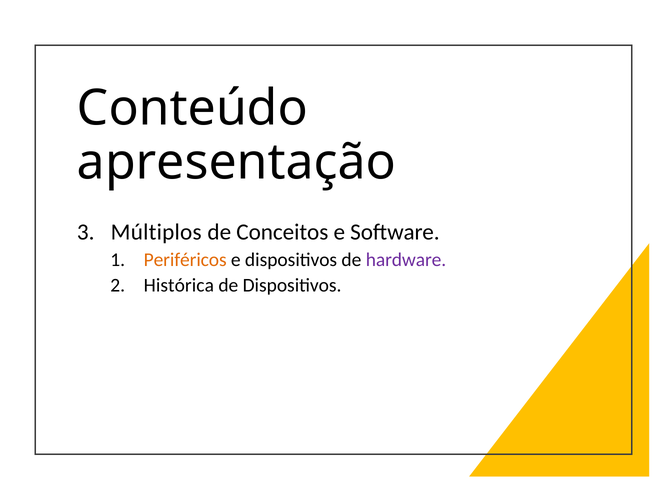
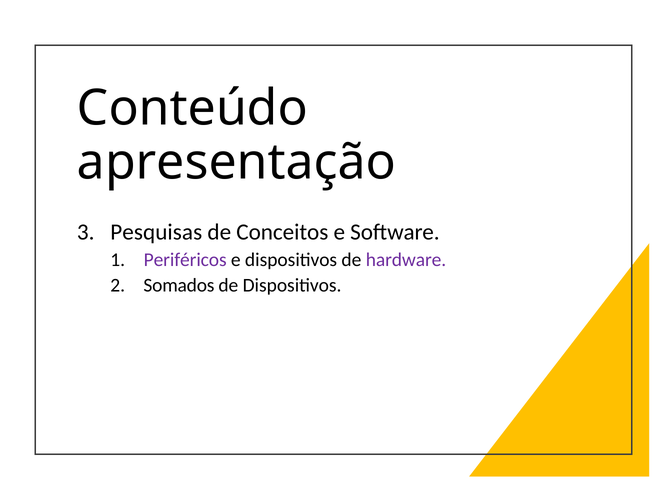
Múltiplos: Múltiplos -> Pesquisas (156, 232)
Periféricos colour: orange -> purple (185, 260)
Histórica: Histórica -> Somados (179, 286)
